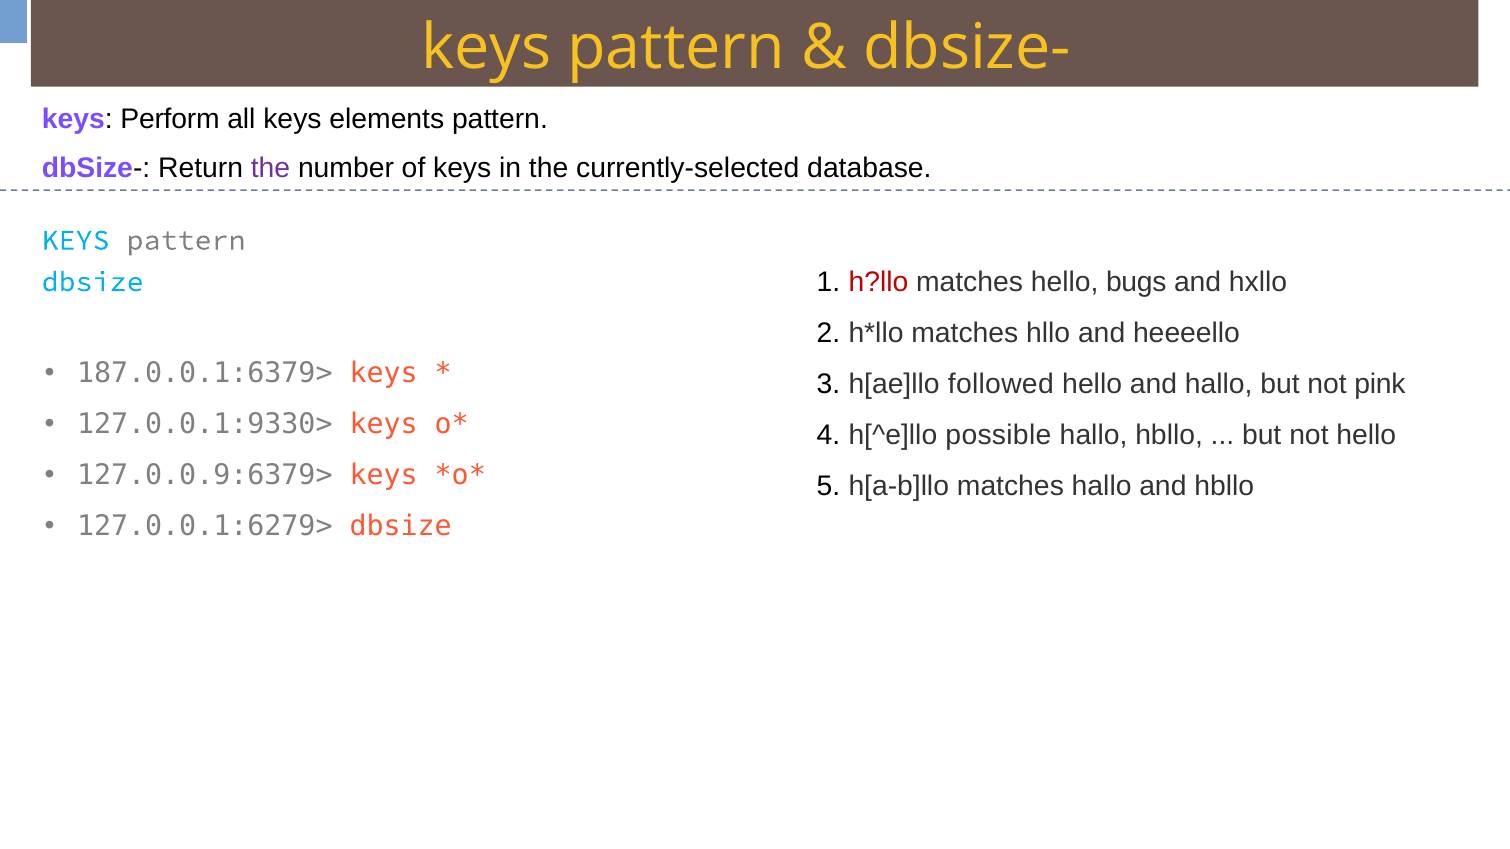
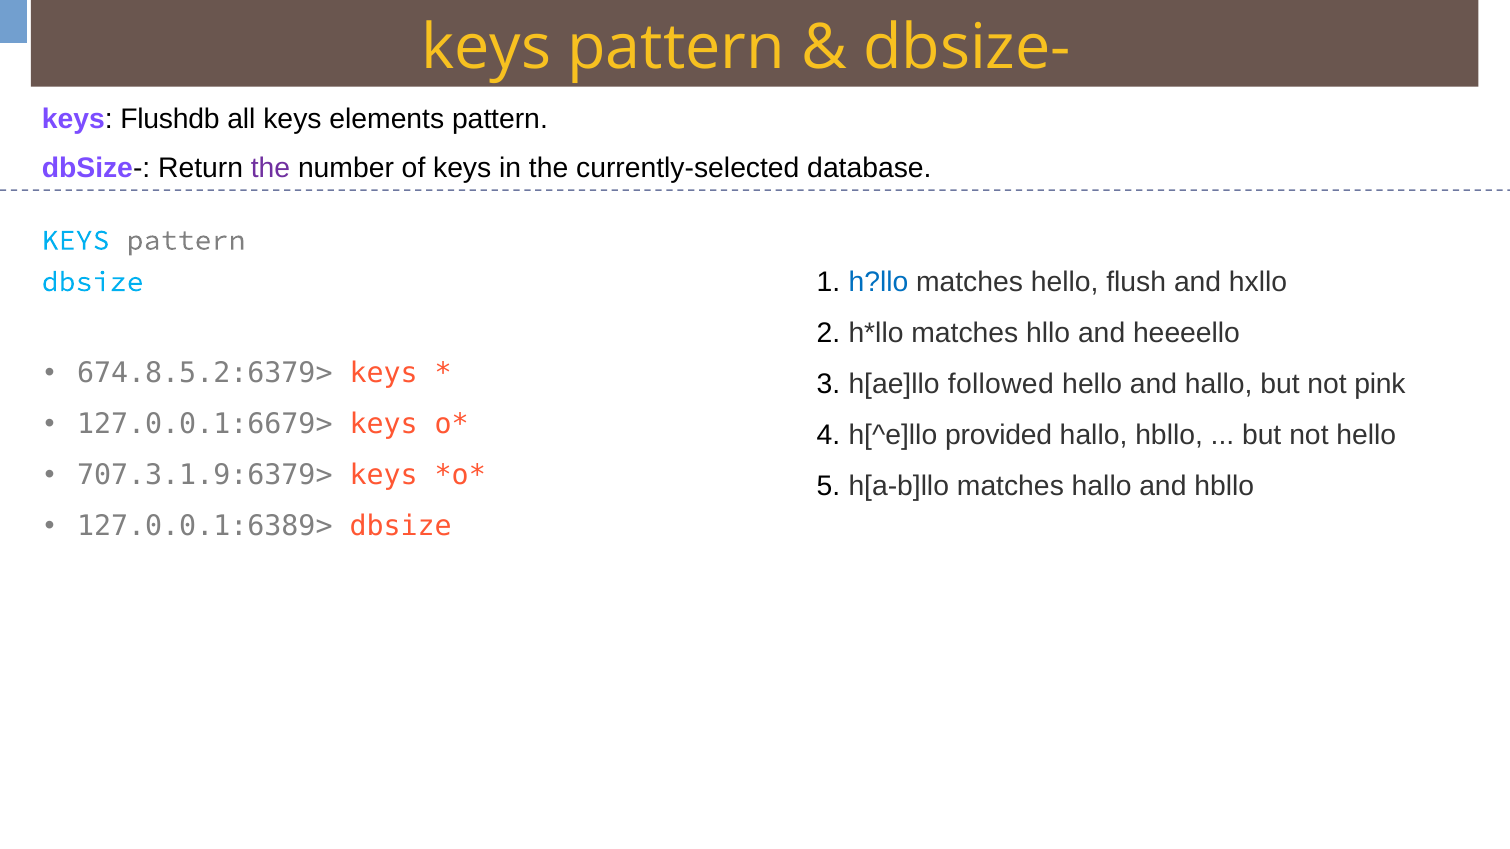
Perform: Perform -> Flushdb (170, 119)
h?llo colour: red -> blue (878, 282)
bugs: bugs -> flush (1136, 282)
187.0.0.1:6379>: 187.0.0.1:6379> -> 674.8.5.2:6379> (205, 374)
127.0.0.1:9330>: 127.0.0.1:9330> -> 127.0.0.1:6679> (205, 425)
possible: possible -> provided (999, 435)
127.0.0.9:6379>: 127.0.0.9:6379> -> 707.3.1.9:6379> (205, 476)
127.0.0.1:6279>: 127.0.0.1:6279> -> 127.0.0.1:6389> (205, 526)
